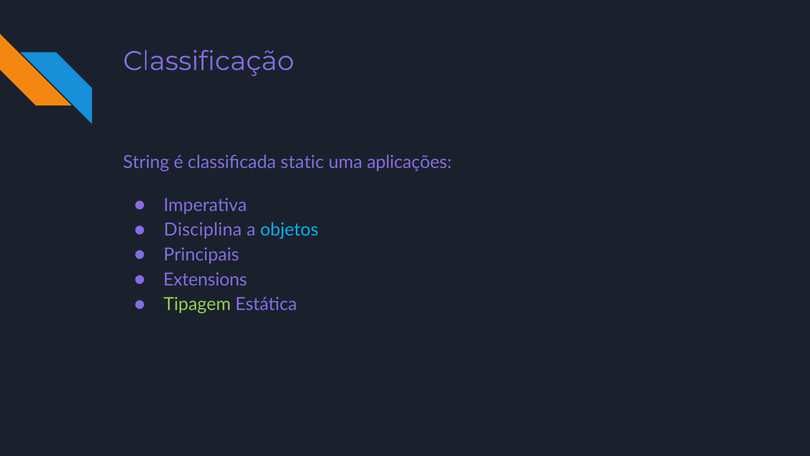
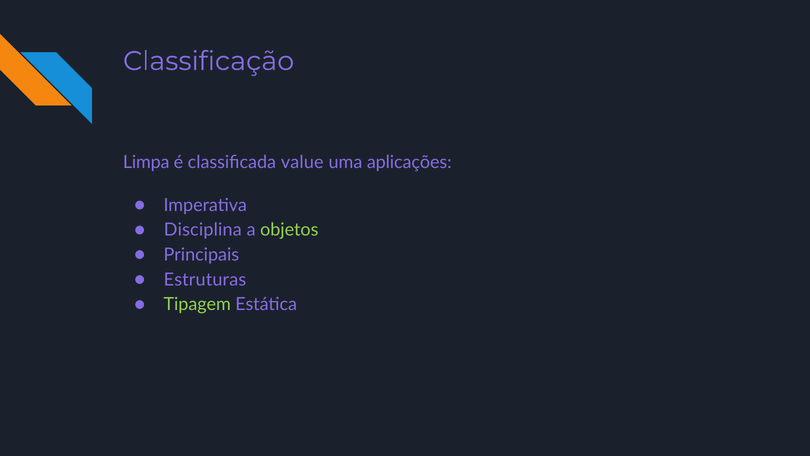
String: String -> Limpa (146, 162)
static: static -> value (302, 162)
objetos colour: light blue -> light green (289, 230)
Extensions: Extensions -> Estruturas (205, 279)
